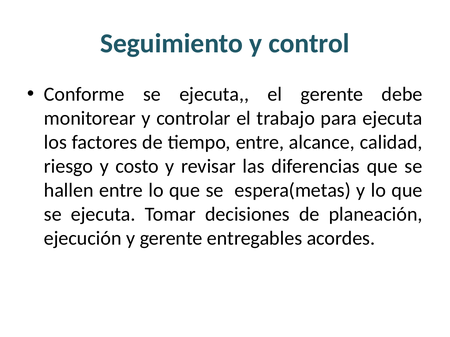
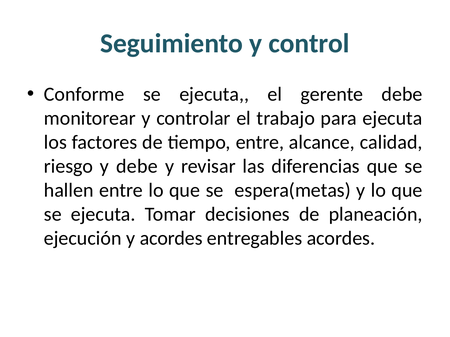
y costo: costo -> debe (137, 166)
y gerente: gerente -> acordes (171, 238)
